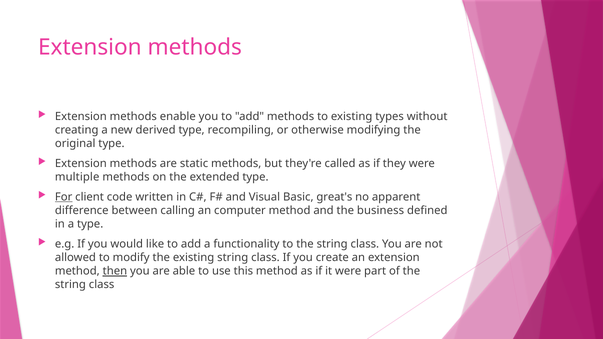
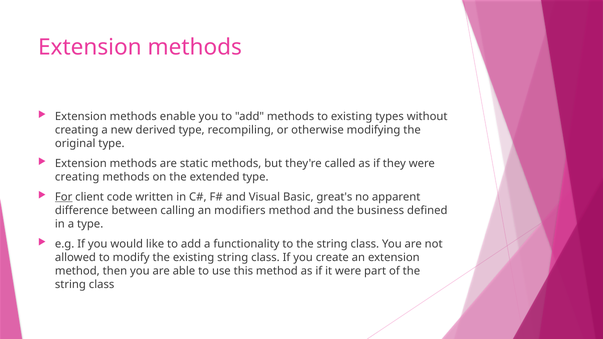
multiple: multiple -> creating (77, 177)
computer: computer -> modifiers (240, 211)
then underline: present -> none (115, 271)
